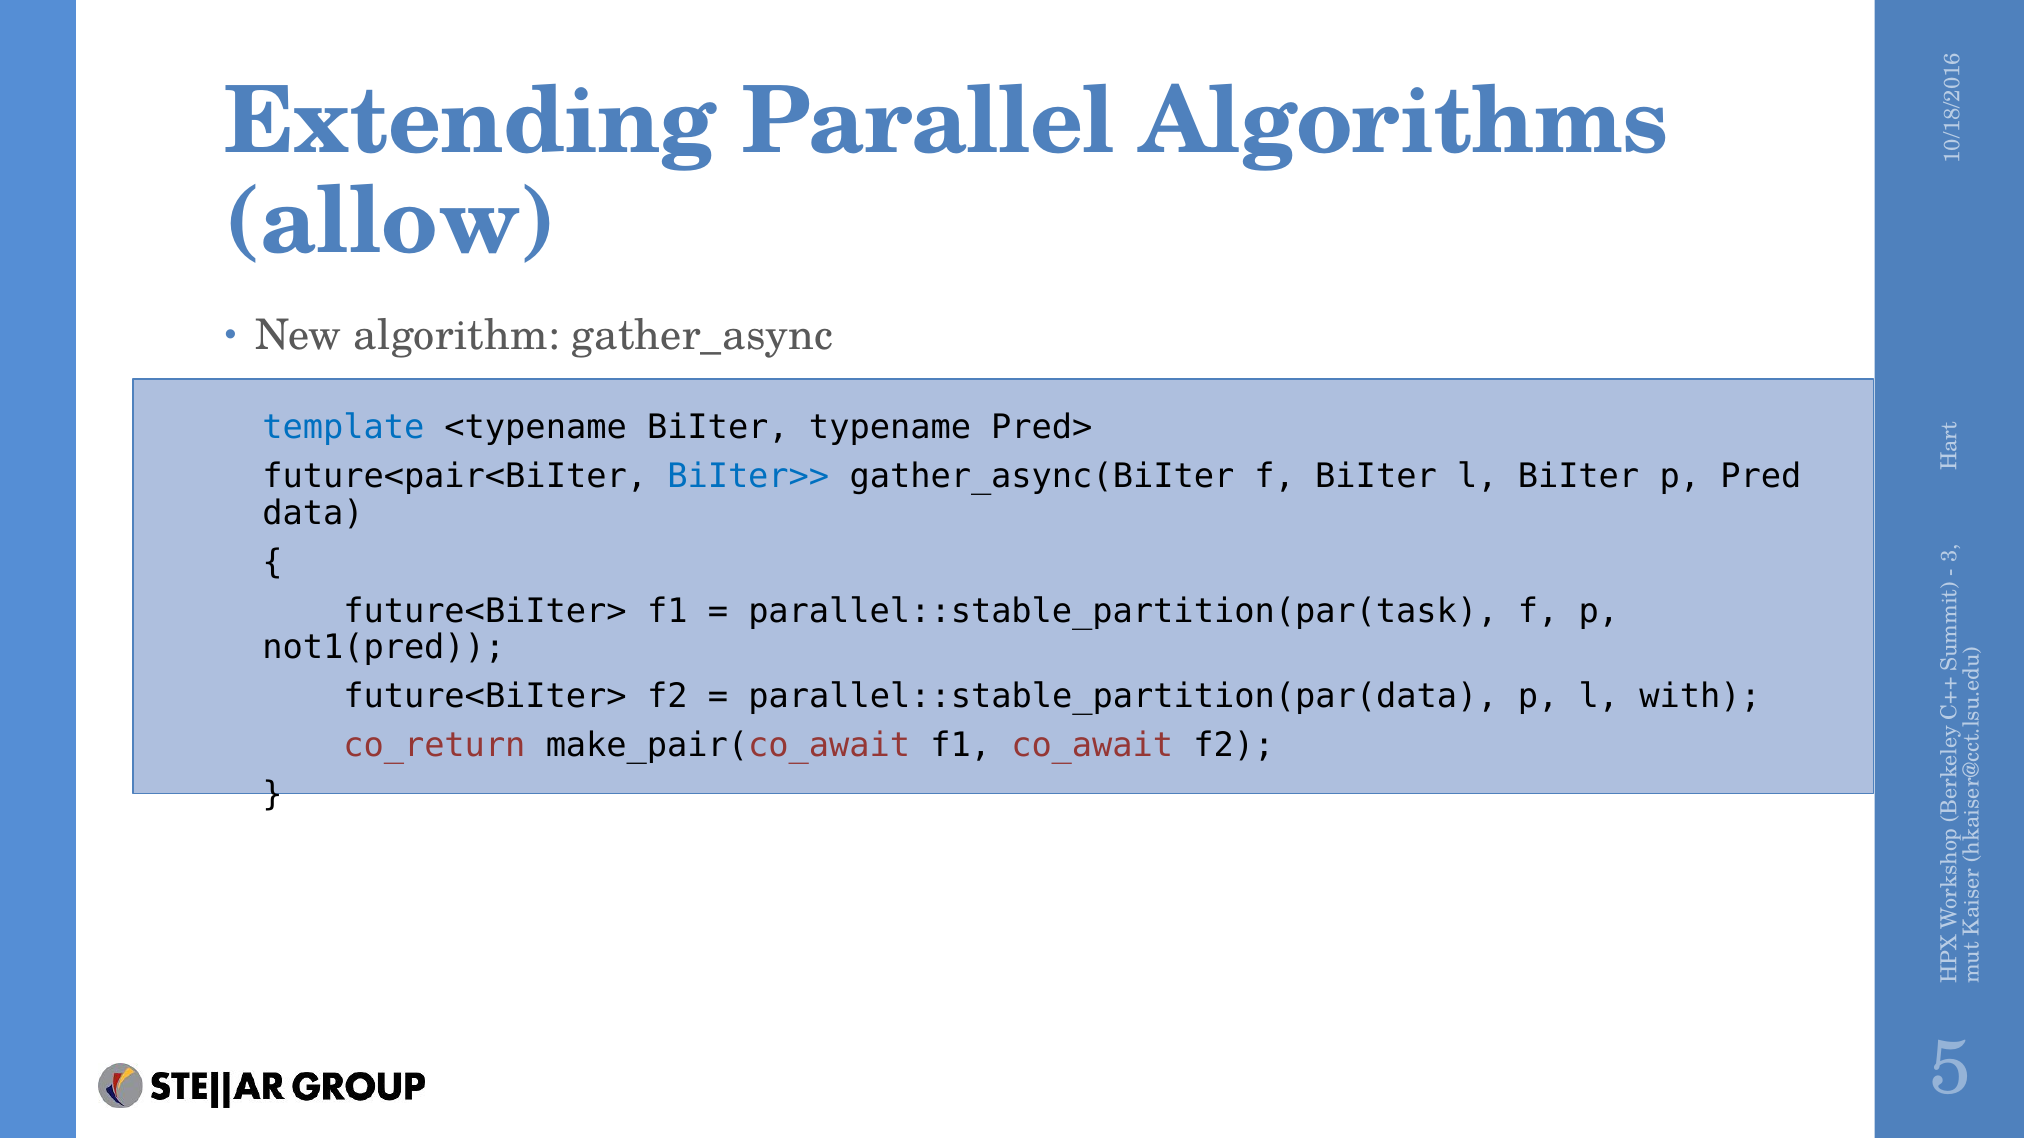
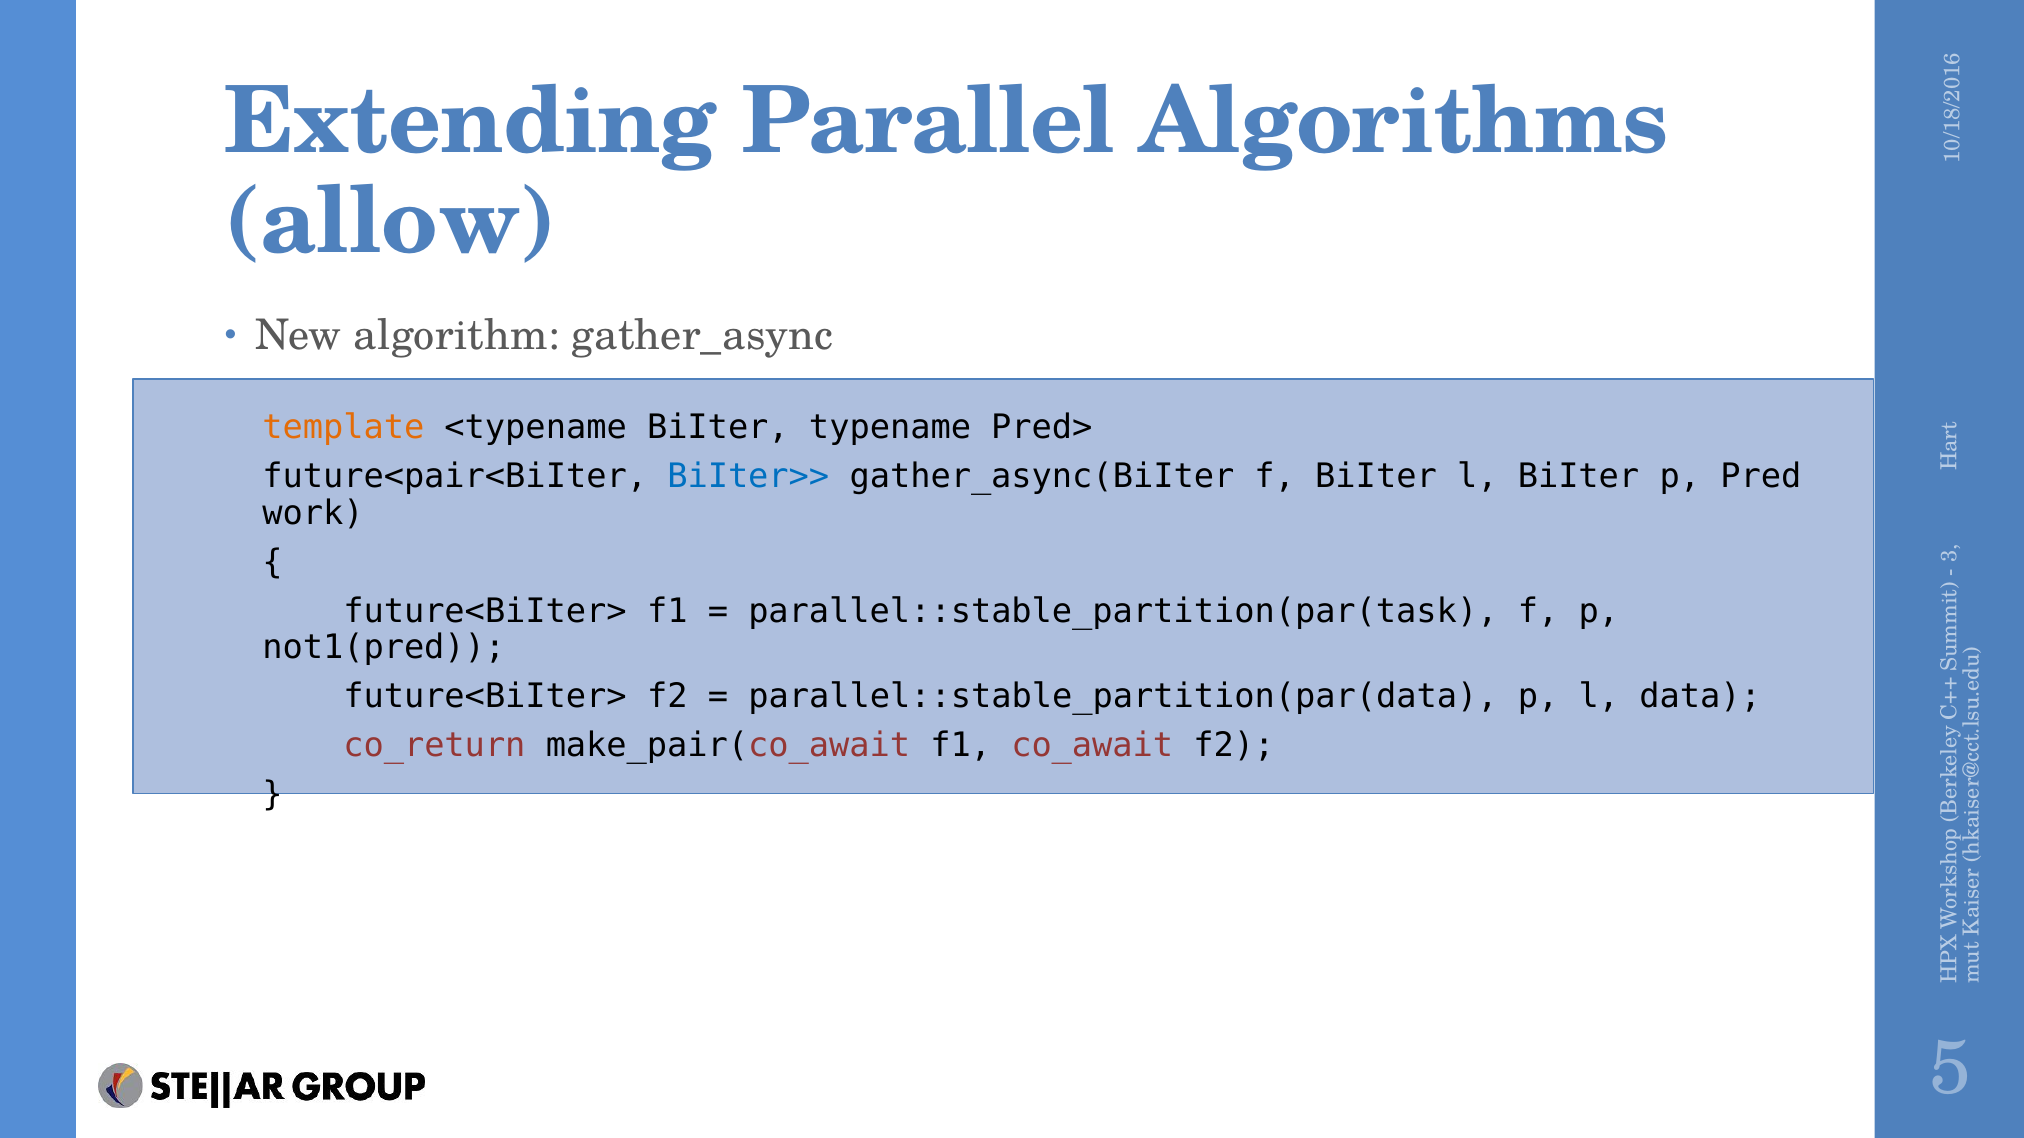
template colour: blue -> orange (343, 428)
data: data -> work (313, 513)
with: with -> data (1700, 697)
